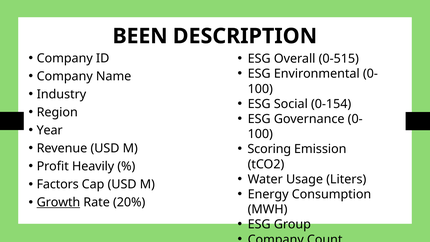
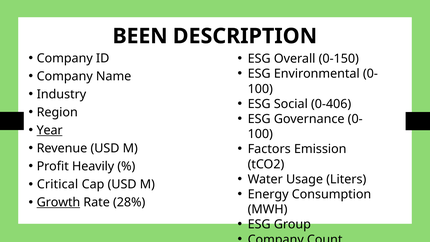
0-515: 0-515 -> 0-150 (339, 59)
0-154: 0-154 -> 0-406 (331, 104)
Year underline: none -> present (50, 130)
Scoring: Scoring -> Factors (269, 149)
Factors: Factors -> Critical (58, 184)
20%: 20% -> 28% (129, 202)
